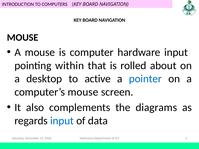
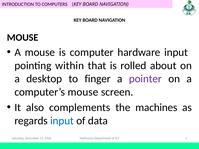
active: active -> finger (98, 79)
pointer colour: blue -> purple (145, 79)
diagrams: diagrams -> machines (156, 108)
